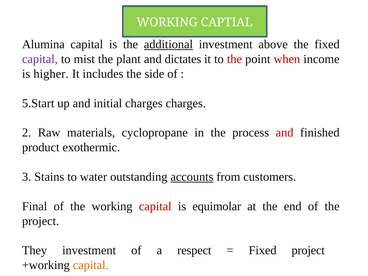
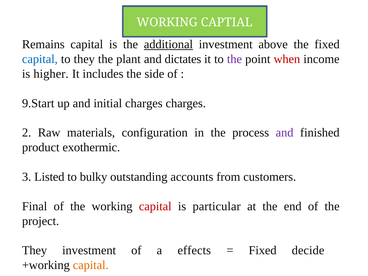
Alumina: Alumina -> Remains (43, 44)
capital colour: purple -> blue (40, 59)
to mist: mist -> they (84, 59)
the colour: red -> purple (234, 59)
5.Start: 5.Start -> 9.Start (38, 103)
cyclopropane: cyclopropane -> configuration (155, 133)
and colour: red -> purple (285, 133)
Stains: Stains -> Listed (49, 177)
water: water -> bulky (94, 177)
accounts underline: present -> none (192, 177)
equimolar: equimolar -> particular (217, 206)
respect: respect -> effects (194, 250)
Fixed project: project -> decide (308, 250)
